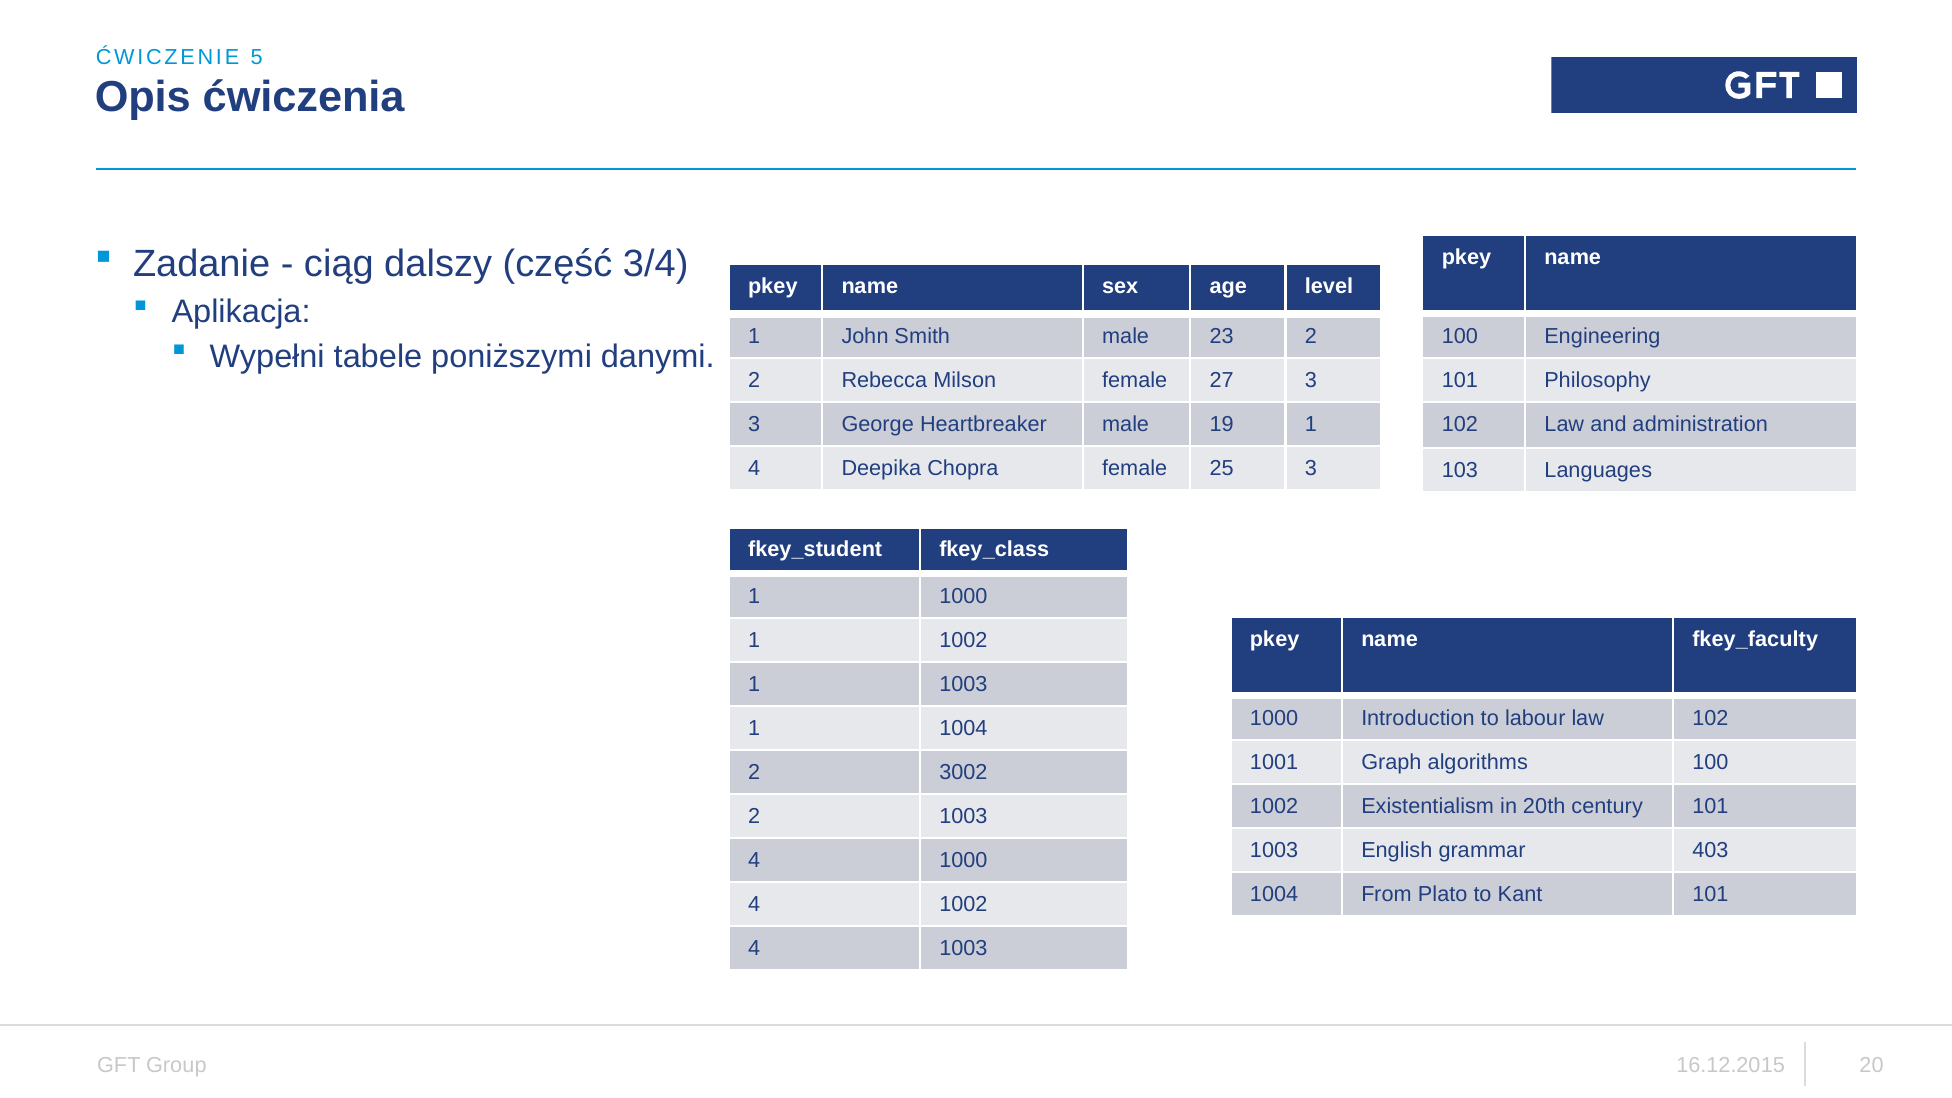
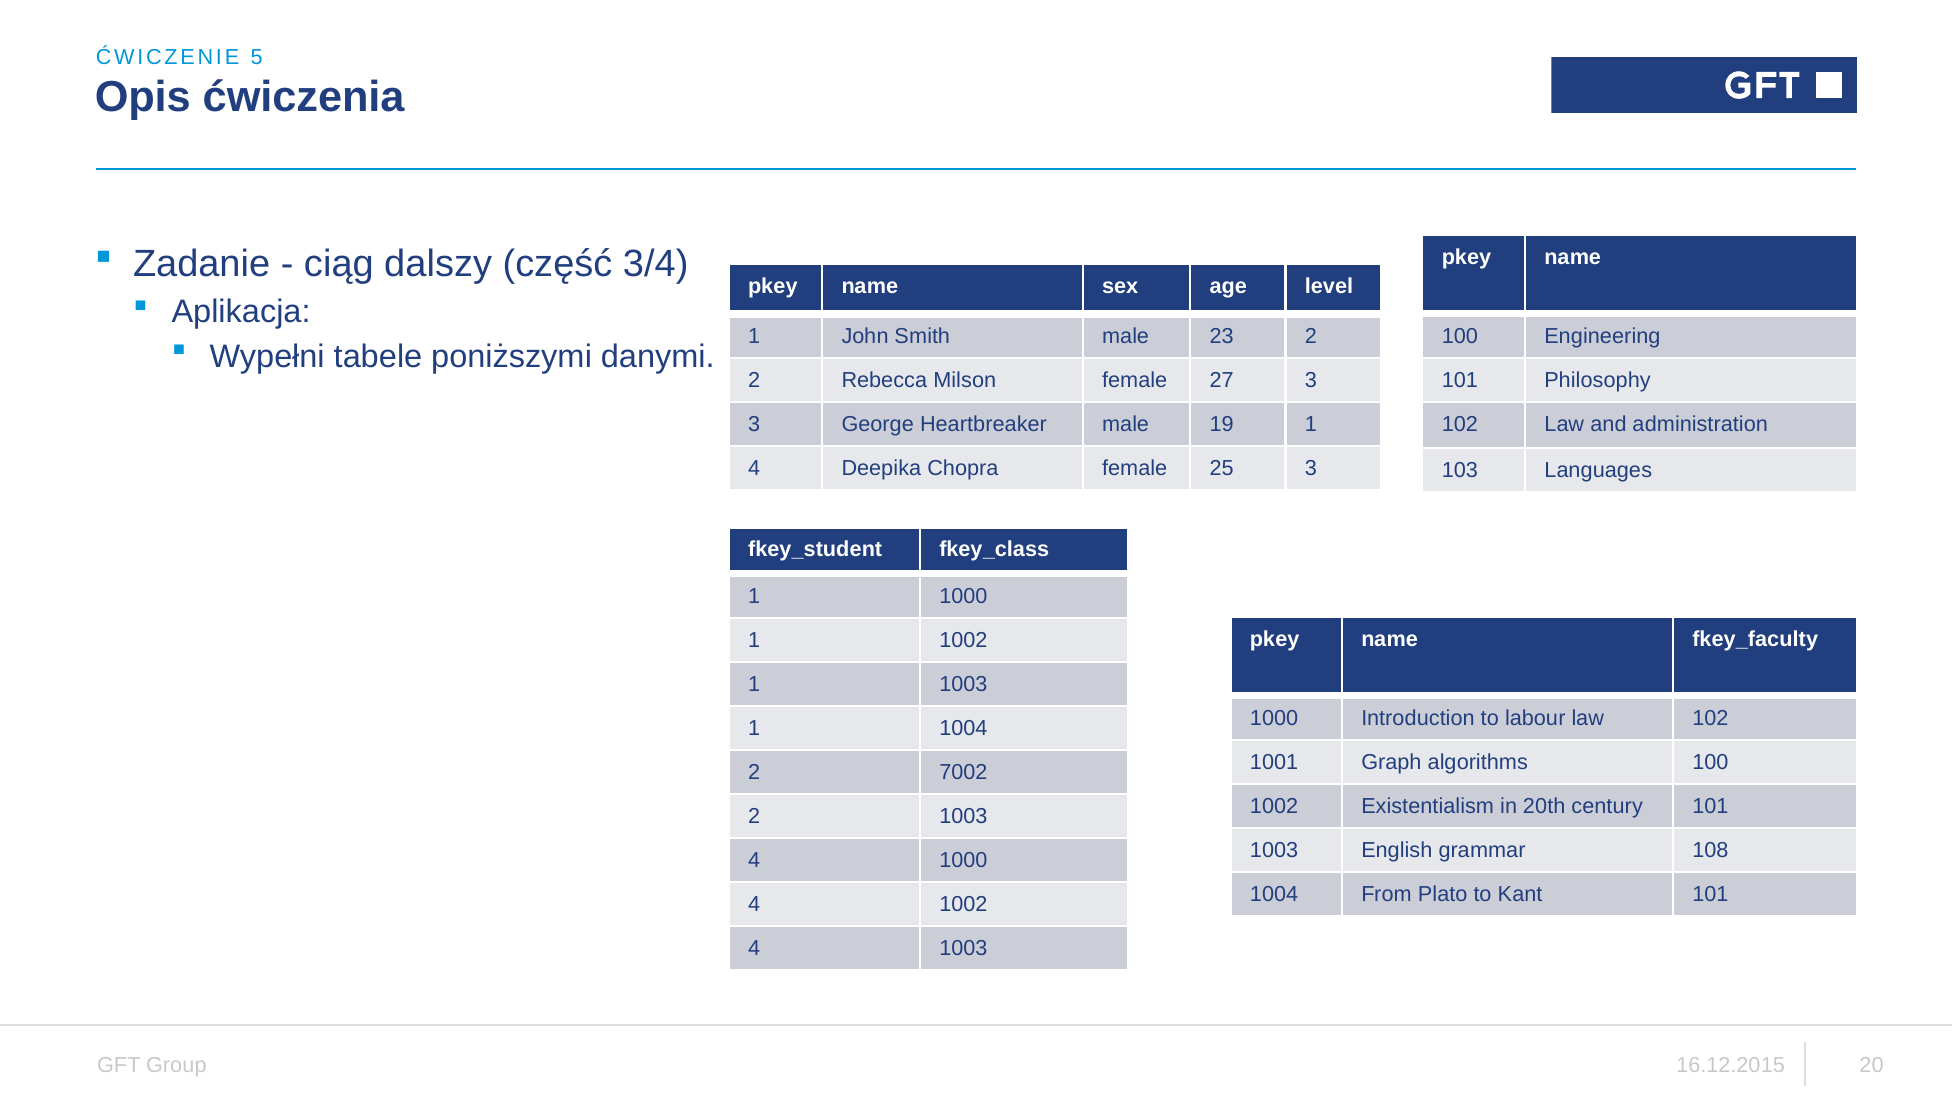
3002: 3002 -> 7002 (963, 772)
403: 403 -> 108 (1710, 850)
